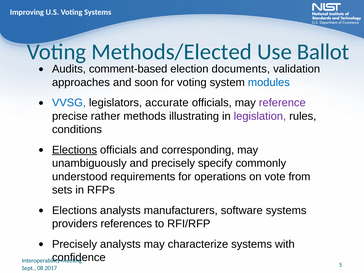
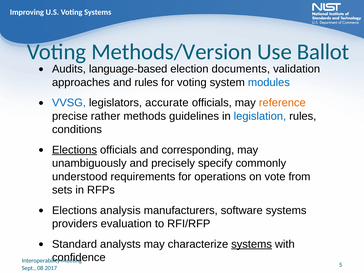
Methods/Elected: Methods/Elected -> Methods/Version (172, 52)
comment-based: comment-based -> language-based (128, 69)
and soon: soon -> rules (146, 82)
reference colour: purple -> orange (282, 103)
illustrating: illustrating -> guidelines (194, 116)
legislation colour: purple -> blue (260, 116)
Elections analysts: analysts -> analysis (120, 210)
references: references -> evaluation (126, 224)
Precisely: Precisely -> Standard (75, 244)
systems underline: none -> present (252, 244)
